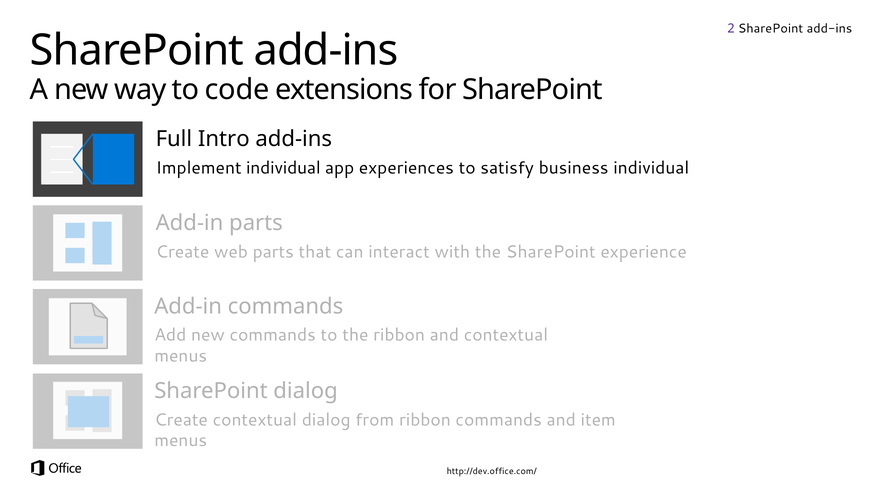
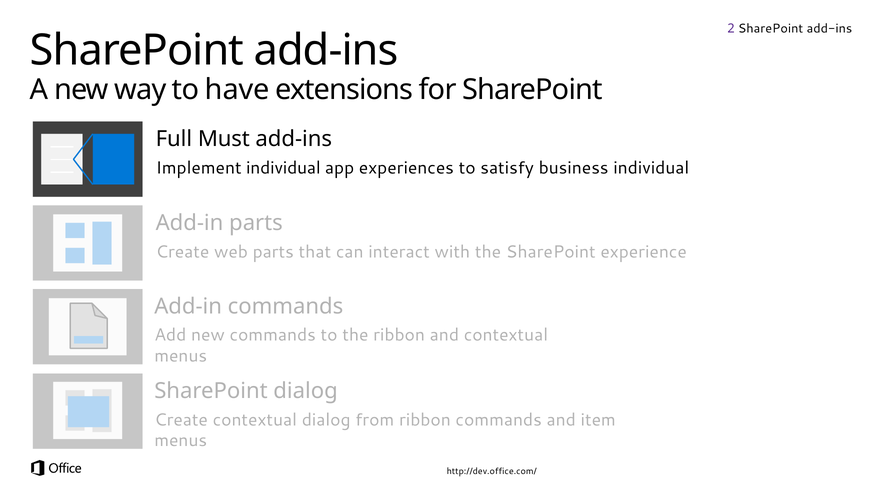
code: code -> have (237, 90)
Intro: Intro -> Must (224, 139)
